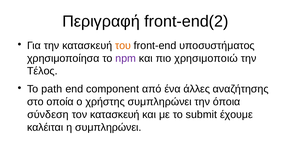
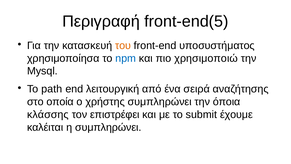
front-end(2: front-end(2 -> front-end(5 (186, 21)
npm colour: purple -> blue (126, 58)
Tέλος: Tέλος -> Mysql (42, 71)
component: component -> λειτουργική (113, 89)
άλλες: άλλες -> σειρά (197, 89)
σύνδεση: σύνδεση -> κλάσσης (48, 114)
τον κατασκευή: κατασκευή -> επιστρέφει (115, 114)
